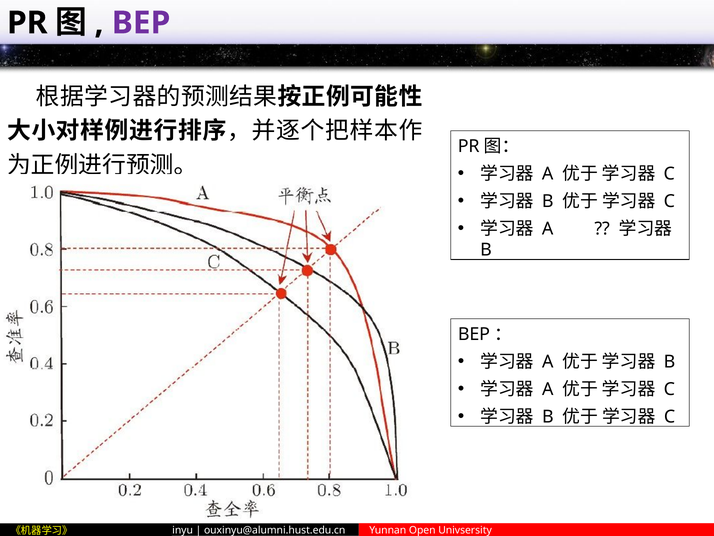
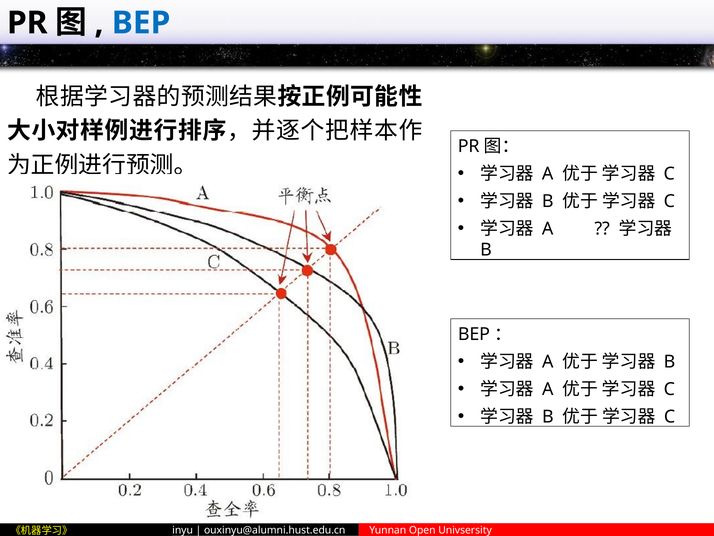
BEP colour: purple -> blue (141, 23)
